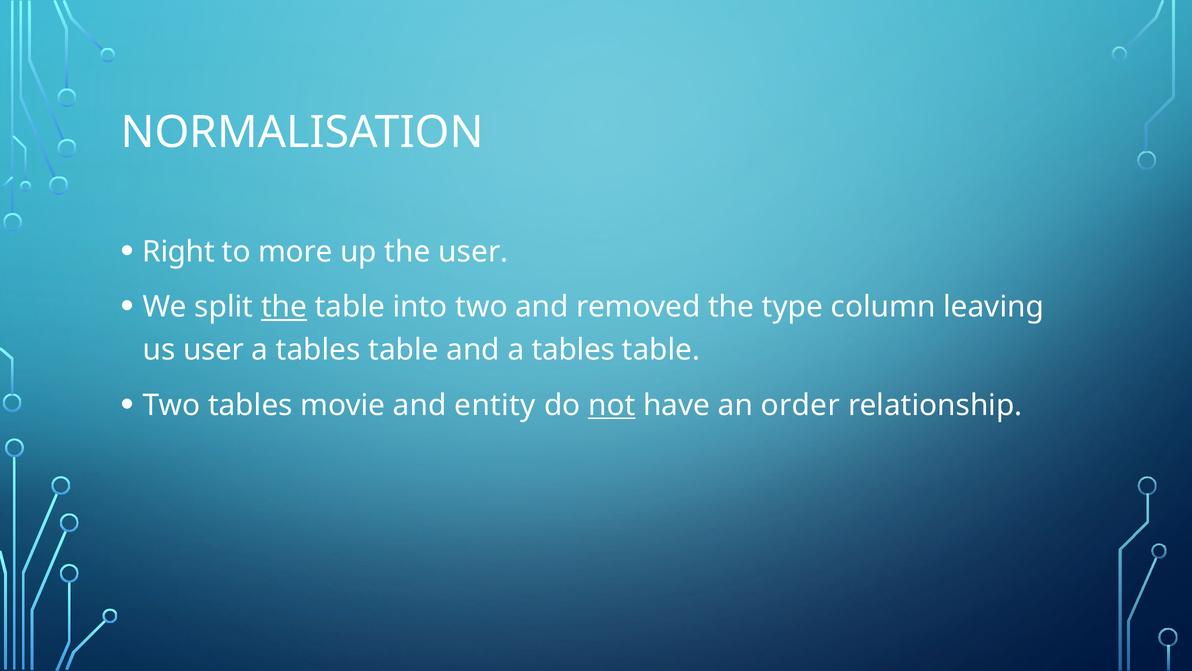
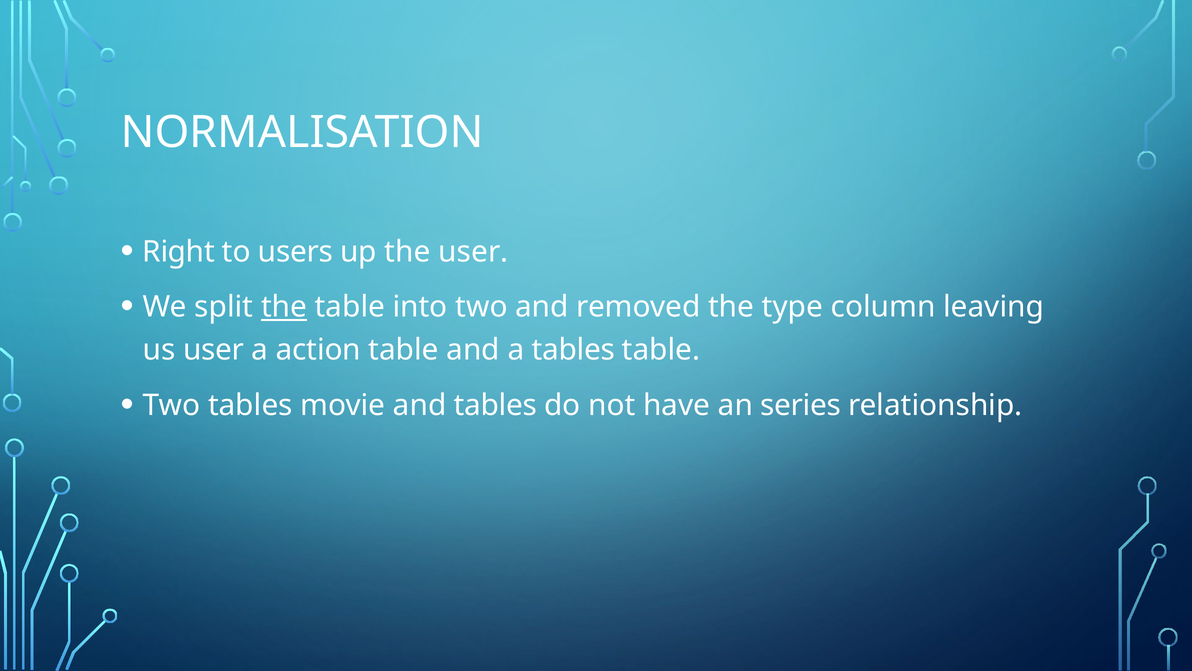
more: more -> users (295, 252)
tables: tables -> action (318, 350)
and entity: entity -> tables (495, 405)
not underline: present -> none (612, 405)
order: order -> series (801, 405)
